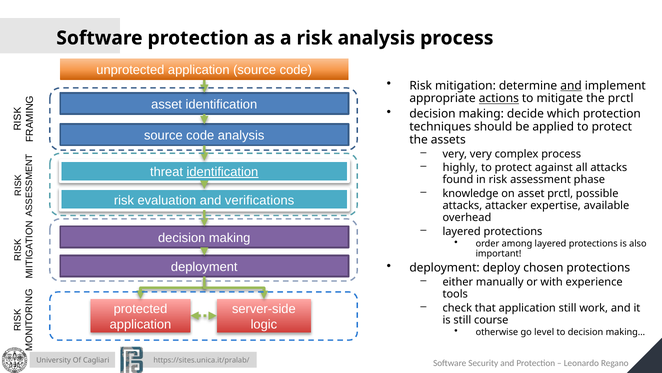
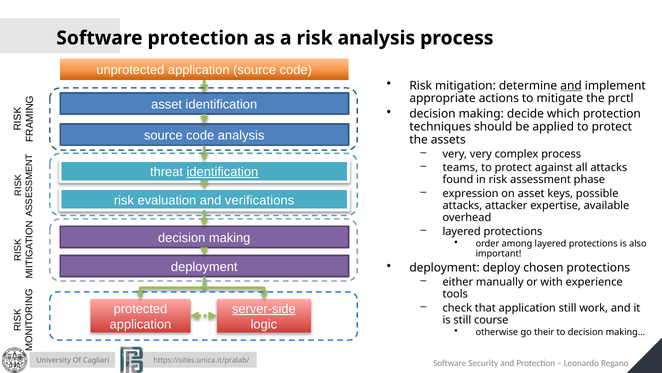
actions underline: present -> none (499, 98)
highly: highly -> teams (460, 168)
knowledge: knowledge -> expression (471, 193)
asset prctl: prctl -> keys (560, 193)
server-side underline: none -> present (264, 308)
level: level -> their (544, 332)
